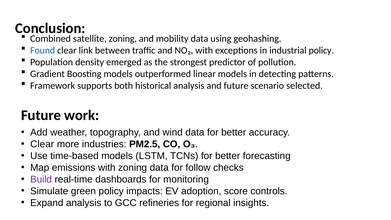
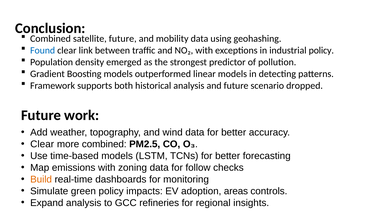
satellite zoning: zoning -> future (123, 39)
selected: selected -> dropped (305, 86)
more industries: industries -> combined (104, 144)
Build colour: purple -> orange (41, 179)
score: score -> areas (236, 191)
